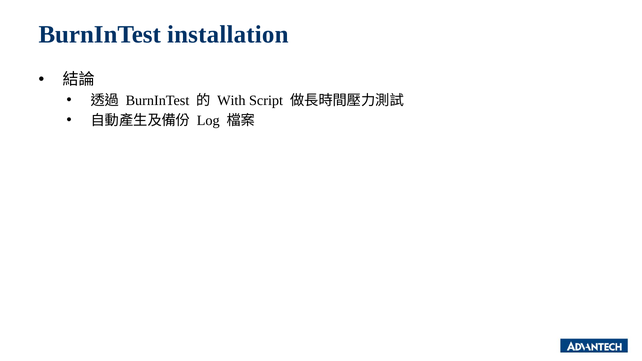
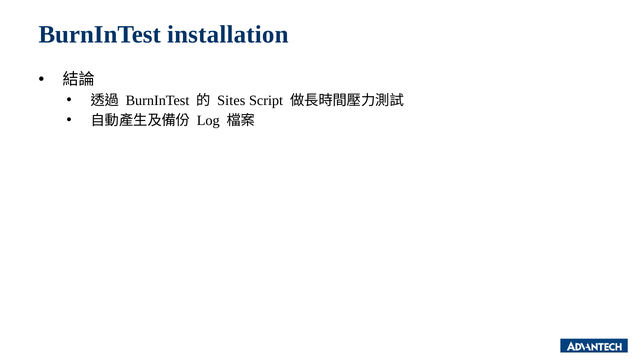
With: With -> Sites (231, 101)
